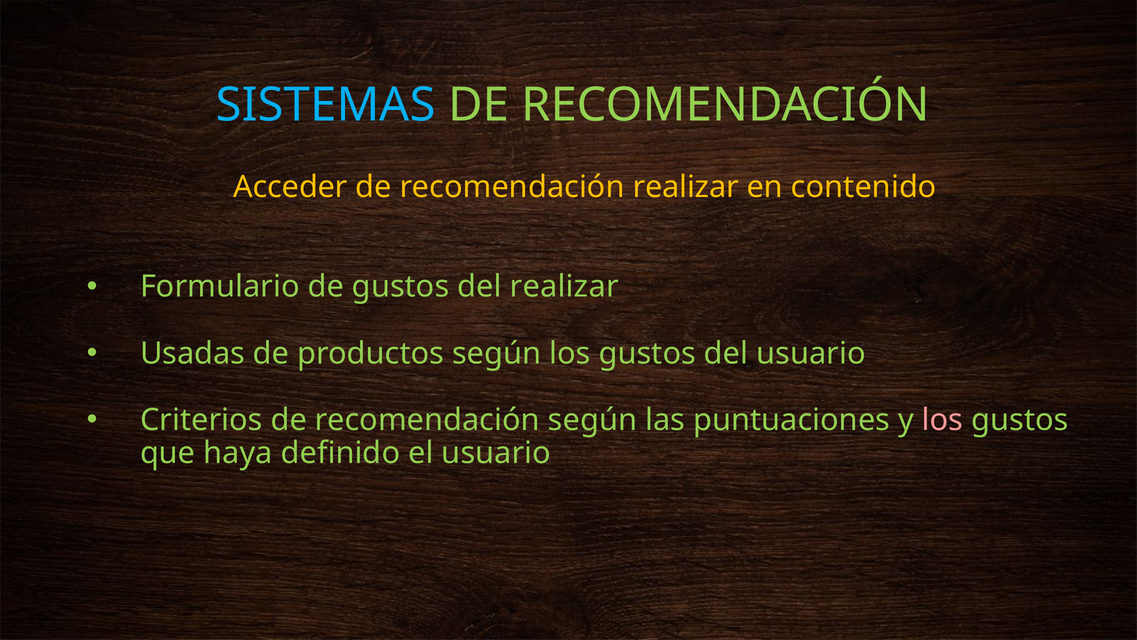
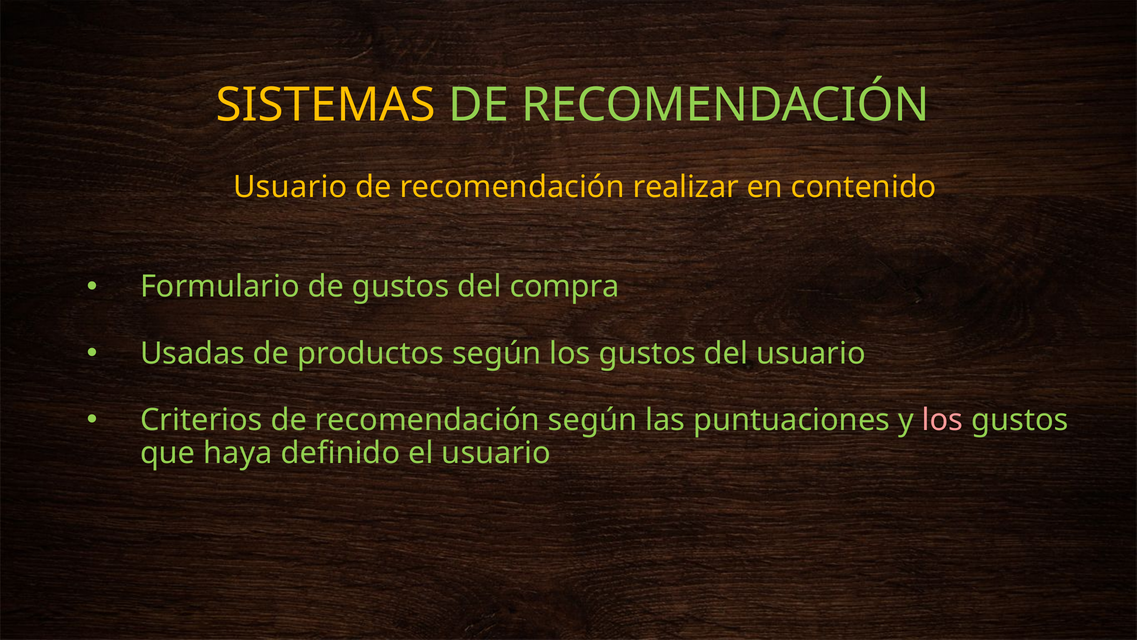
SISTEMAS colour: light blue -> yellow (326, 105)
Acceder: Acceder -> Usuario (290, 187)
del realizar: realizar -> compra (564, 287)
